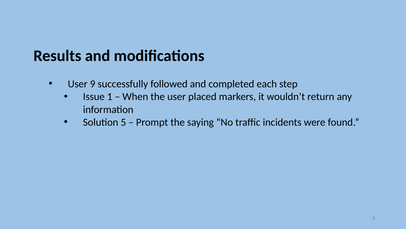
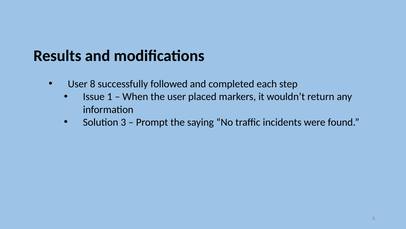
User 9: 9 -> 8 (93, 84)
5: 5 -> 3 (123, 122)
